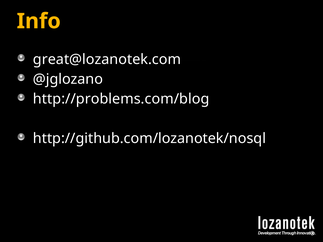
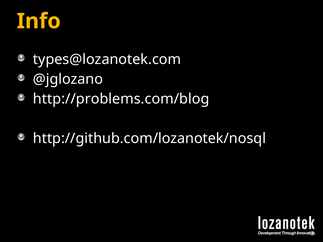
great@lozanotek.com: great@lozanotek.com -> types@lozanotek.com (107, 59)
